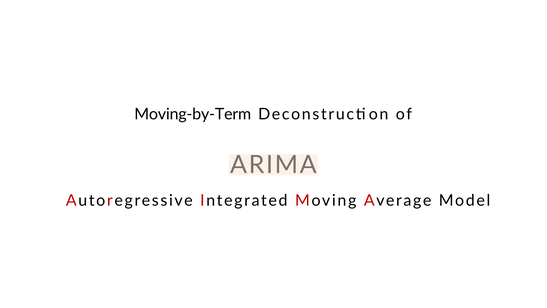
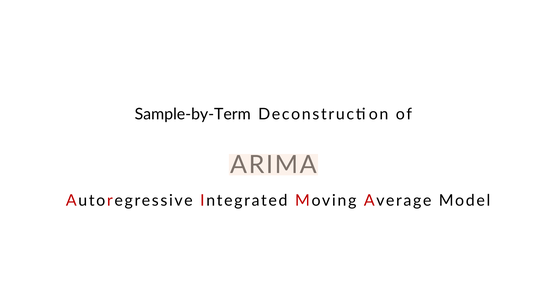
Moving-by-Term: Moving-by-Term -> Sample-by-Term (193, 114)
